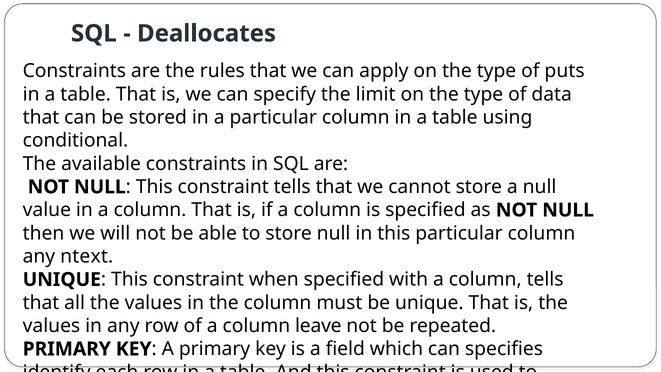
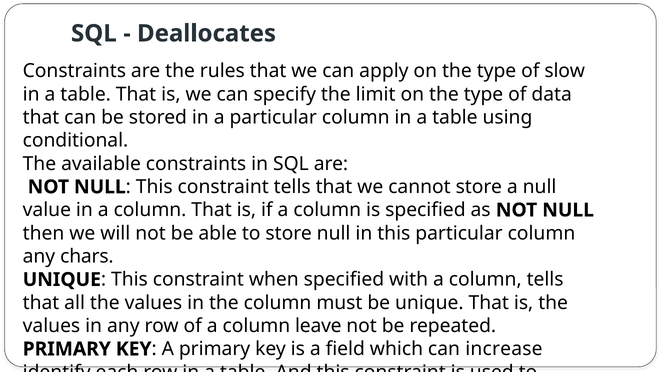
puts: puts -> slow (565, 71)
ntext: ntext -> chars (87, 256)
specifies: specifies -> increase (504, 349)
